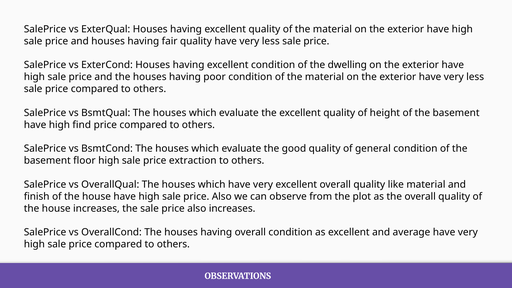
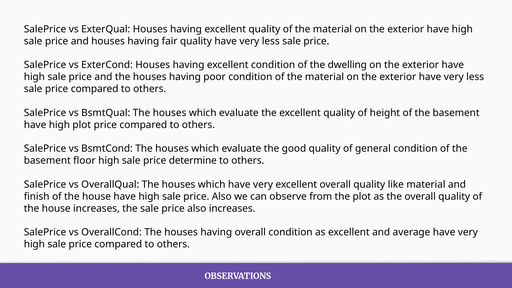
high find: find -> plot (82, 125)
extraction: extraction -> determine (193, 161)
